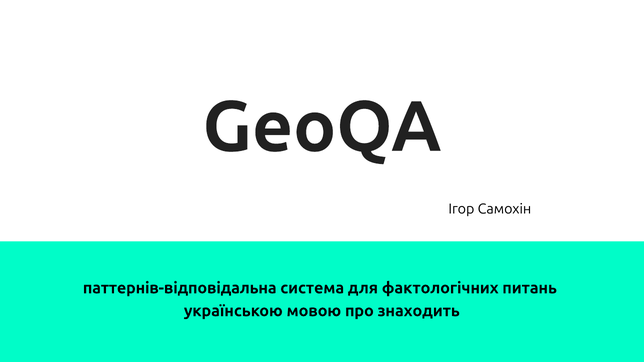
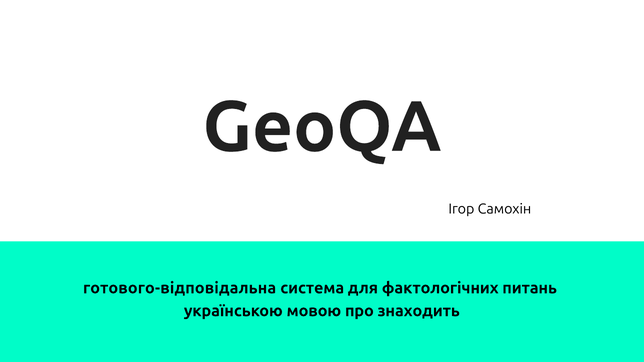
паттернів-відповідальна: паттернів-відповідальна -> готового-відповідальна (180, 288)
